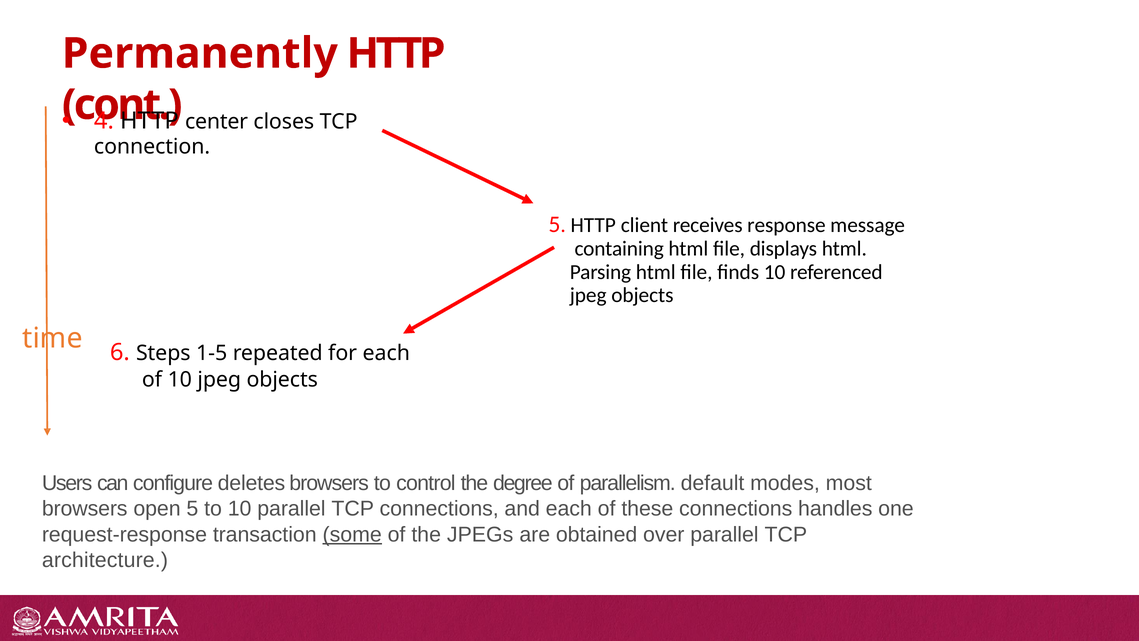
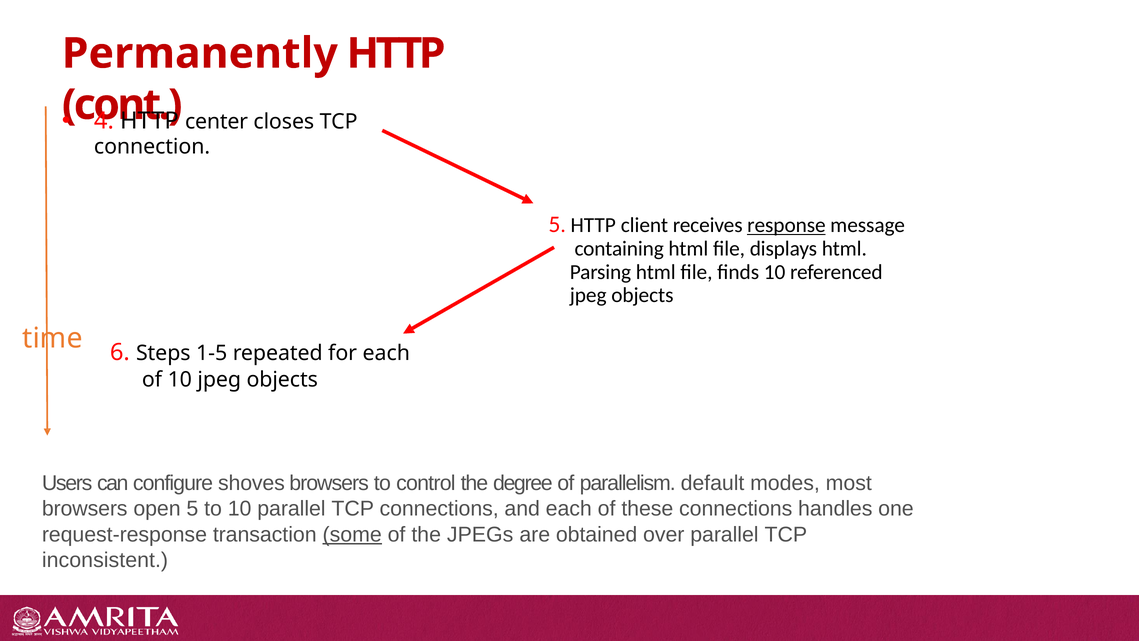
response underline: none -> present (786, 225)
deletes: deletes -> shoves (251, 483)
architecture: architecture -> inconsistent (105, 560)
